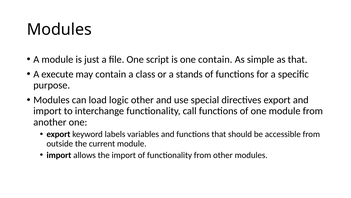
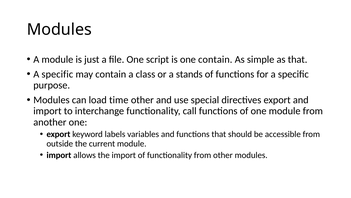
execute: execute -> specific (57, 74)
logic: logic -> time (119, 100)
